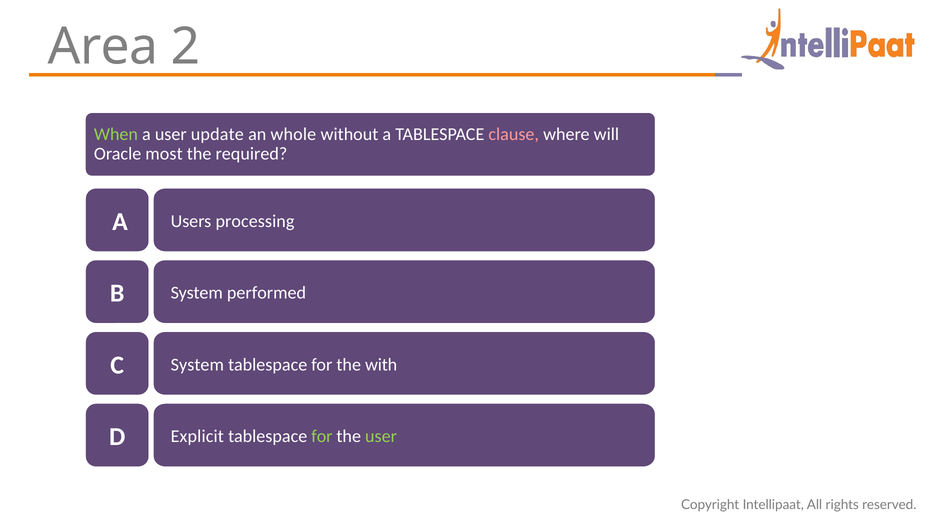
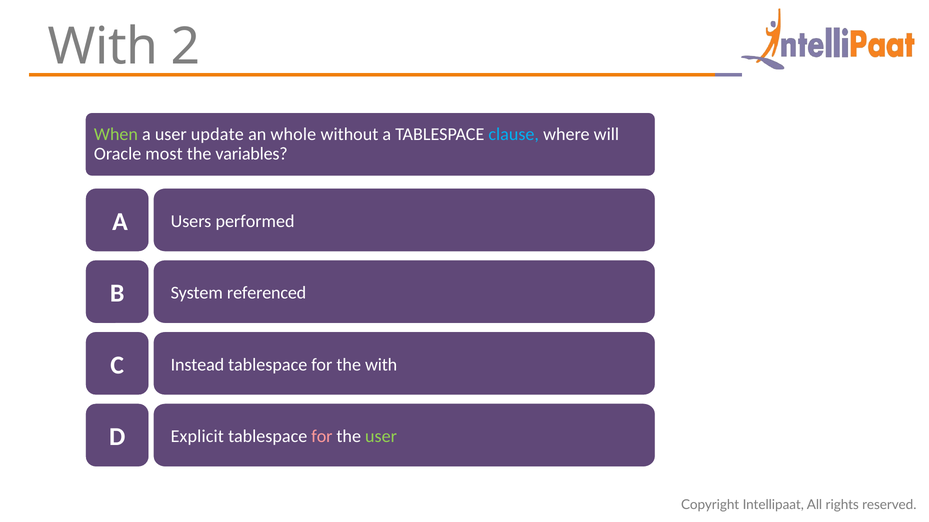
Area: Area -> With (103, 47)
clause colour: pink -> light blue (514, 135)
required: required -> variables (252, 154)
processing: processing -> performed (255, 221)
performed: performed -> referenced (267, 293)
C System: System -> Instead (197, 365)
for colour: light green -> pink (322, 437)
